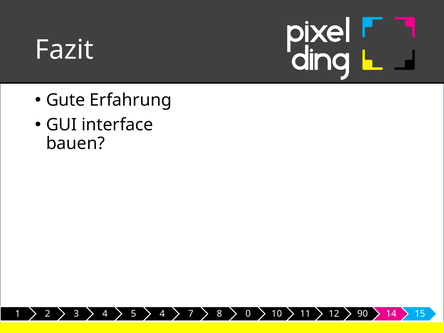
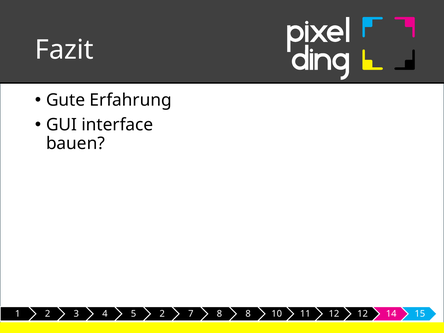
5 4: 4 -> 2 (162, 314)
8 0: 0 -> 8 (248, 314)
12 90: 90 -> 12 (363, 314)
